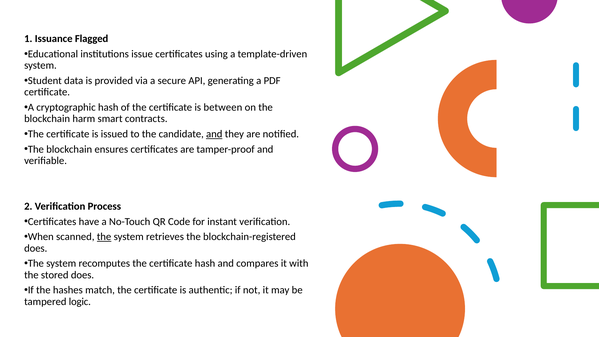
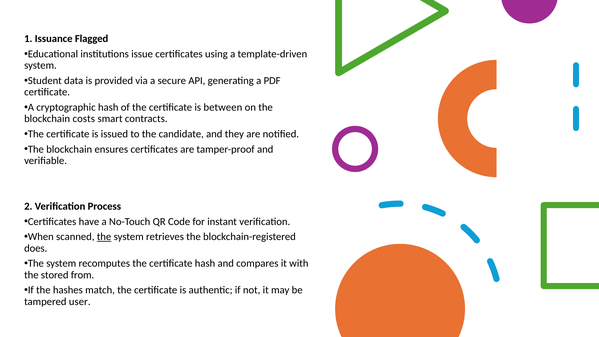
harm: harm -> costs (84, 119)
and underline: present -> none (214, 134)
stored does: does -> from (83, 275)
logic: logic -> user (80, 302)
